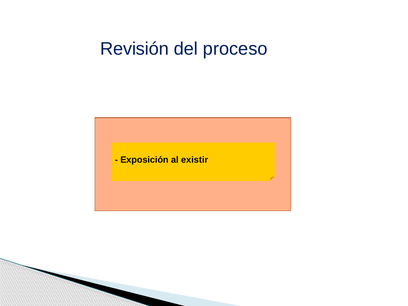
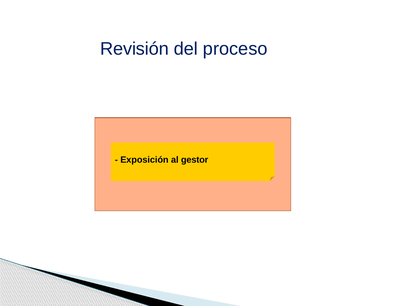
existir: existir -> gestor (195, 160)
